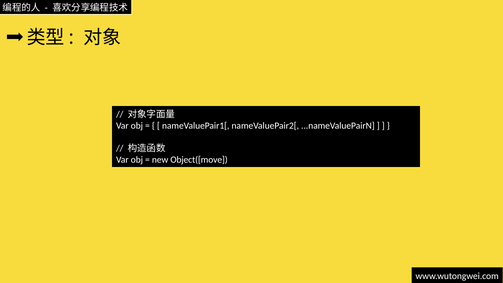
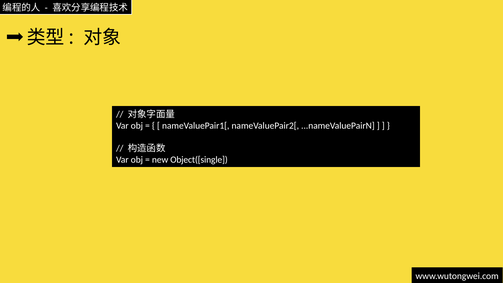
Object([move: Object([move -> Object([single (199, 160)
